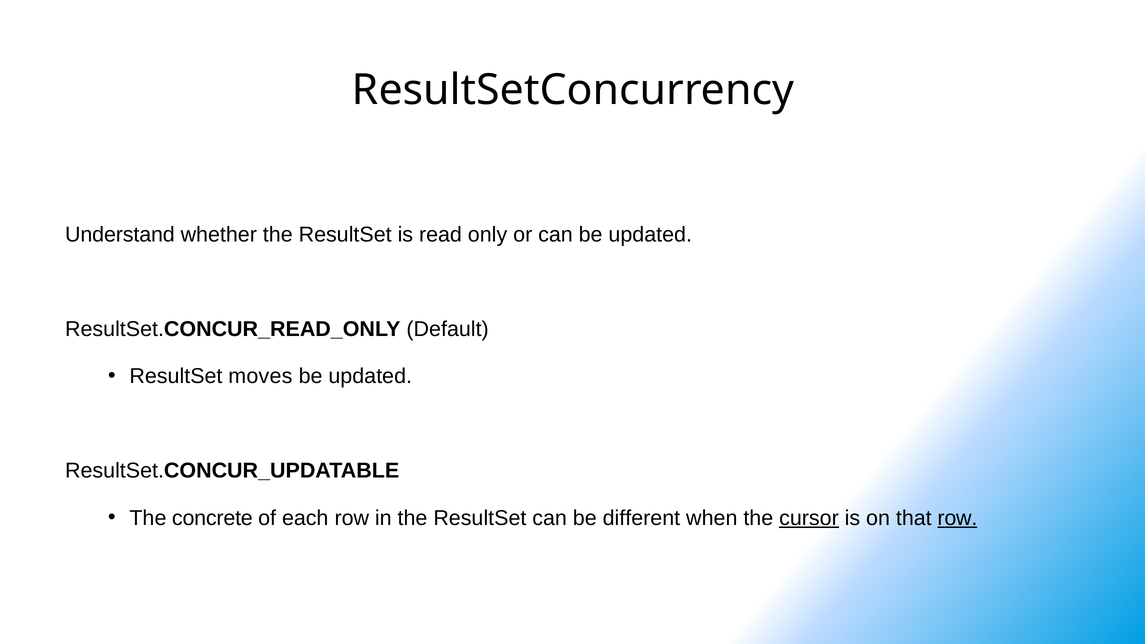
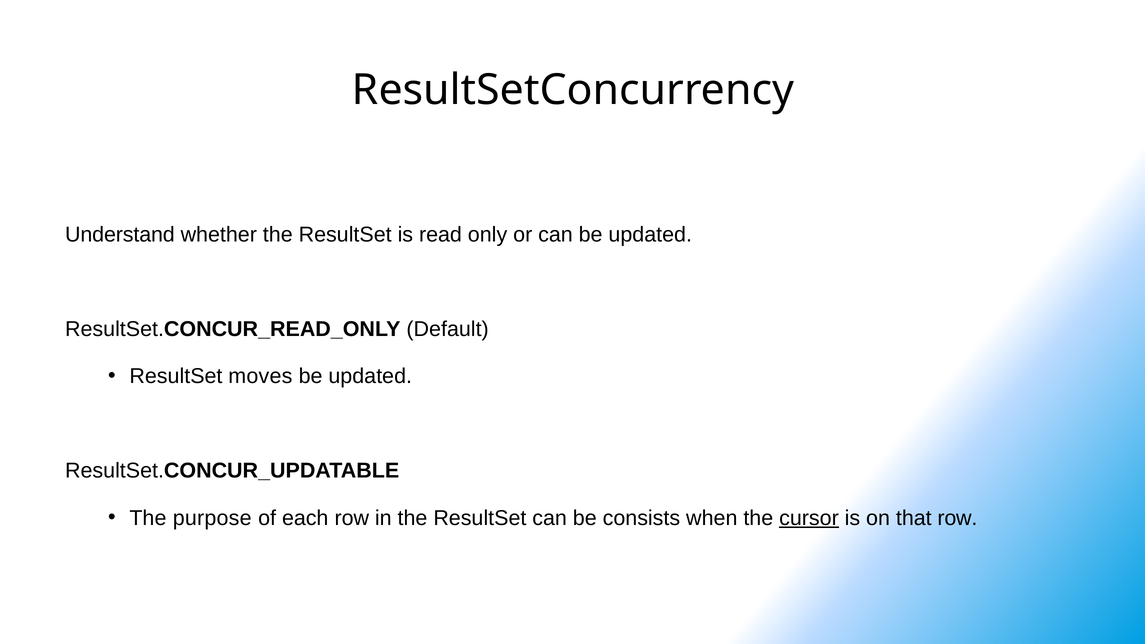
concrete: concrete -> purpose (212, 518)
different: different -> consists (641, 518)
row underline: present -> none (957, 518)
